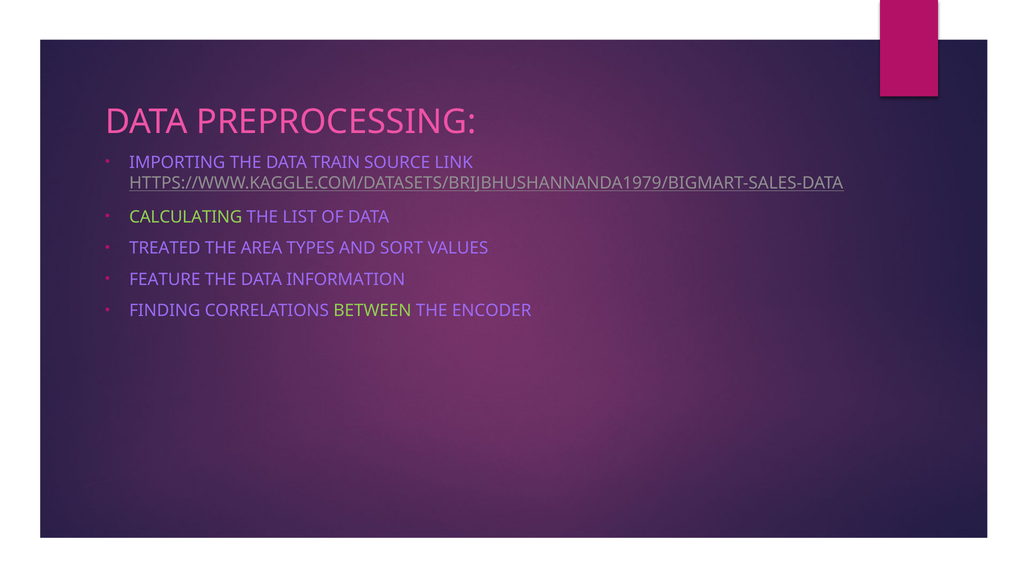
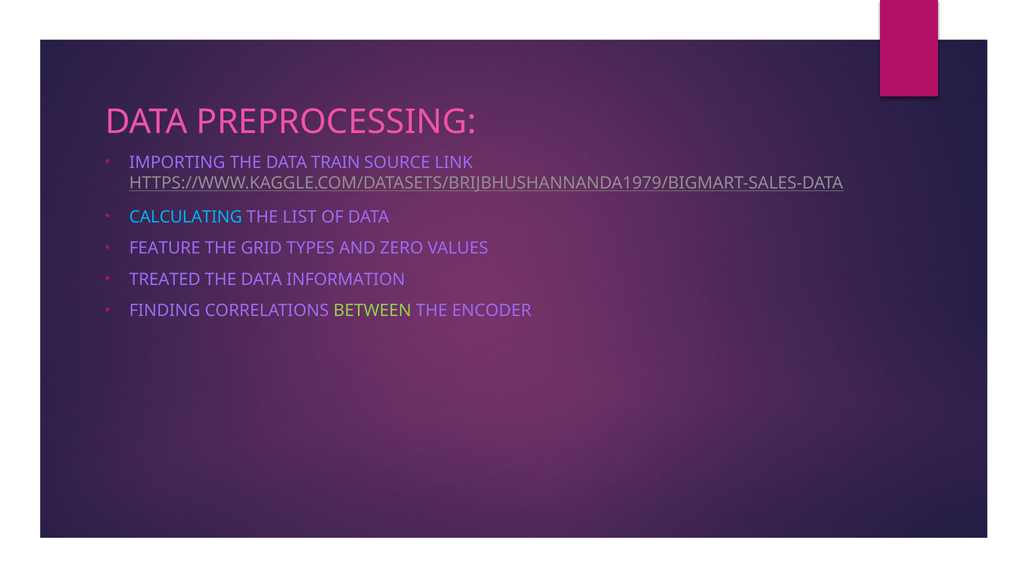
CALCULATING colour: light green -> light blue (186, 217)
TREATED: TREATED -> FEATURE (165, 248)
AREA: AREA -> GRID (261, 248)
SORT: SORT -> ZERO (402, 248)
FEATURE: FEATURE -> TREATED (165, 279)
